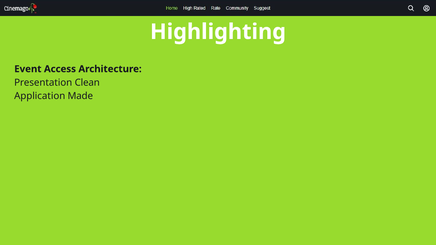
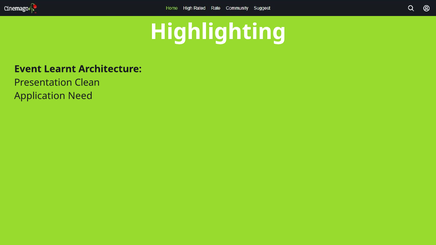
Access: Access -> Learnt (60, 69)
Made: Made -> Need (80, 96)
